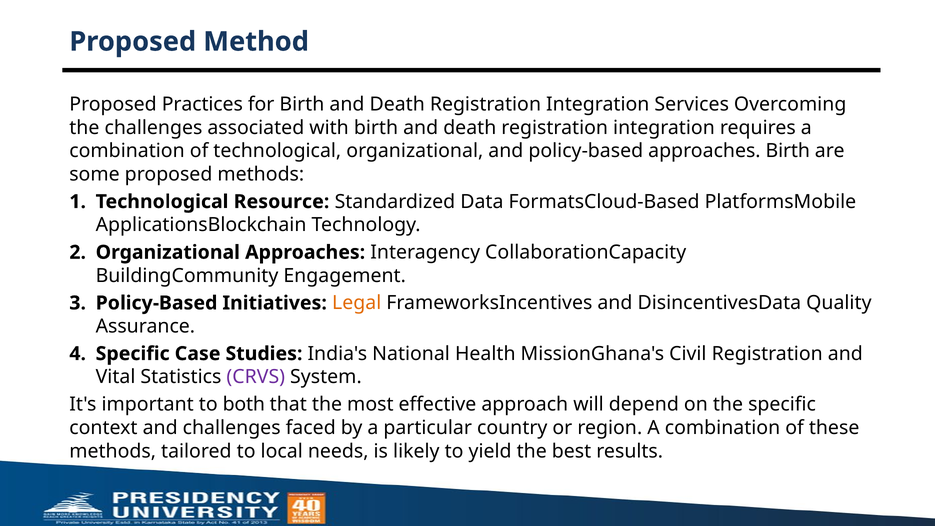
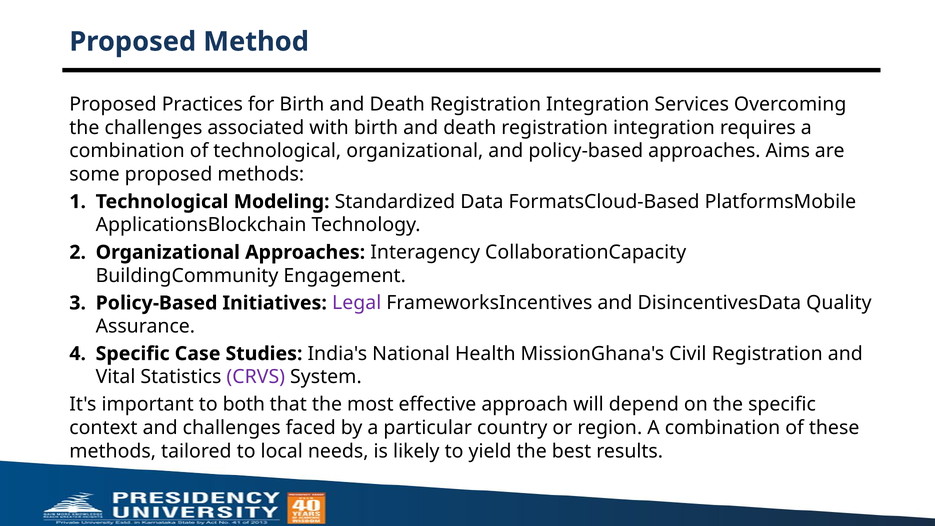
approaches Birth: Birth -> Aims (788, 151)
Resource: Resource -> Modeling (282, 202)
Legal colour: orange -> purple (357, 303)
